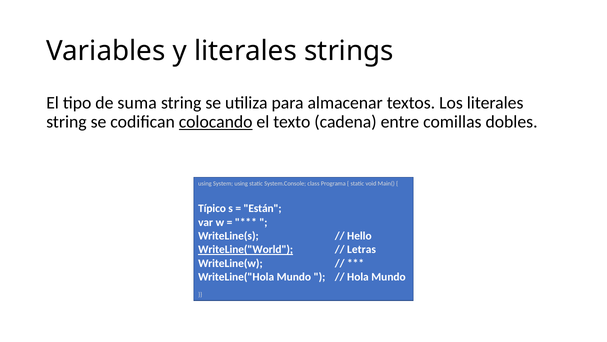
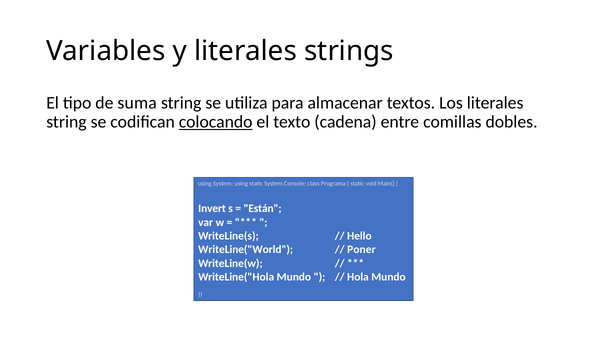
Típico: Típico -> Invert (212, 208)
WriteLine("World underline: present -> none (246, 249)
Letras: Letras -> Poner (361, 249)
